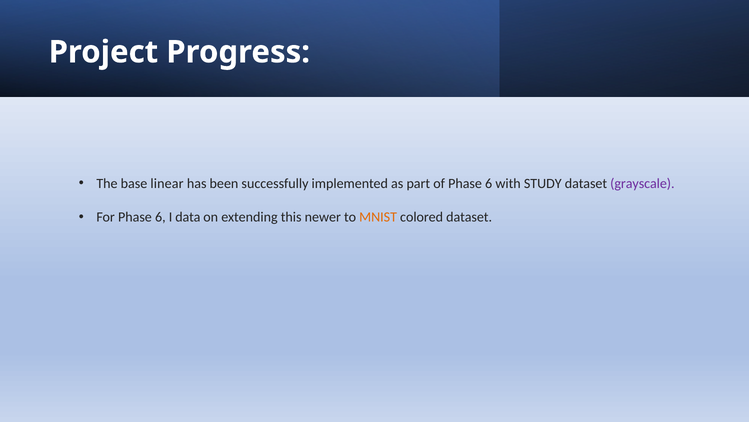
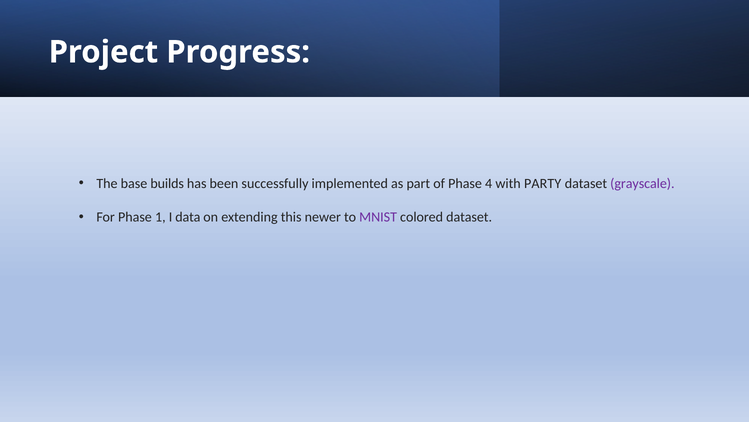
linear: linear -> builds (167, 183)
of Phase 6: 6 -> 4 (489, 183)
STUDY: STUDY -> PARTY (543, 183)
For Phase 6: 6 -> 1 (160, 217)
MNIST colour: orange -> purple (378, 217)
